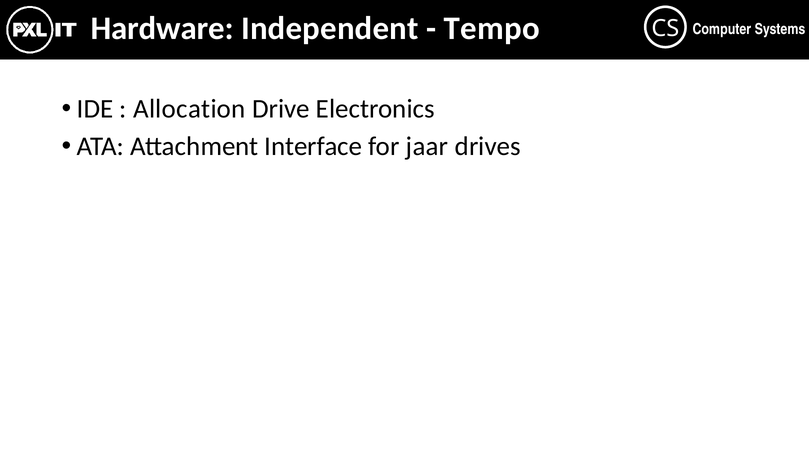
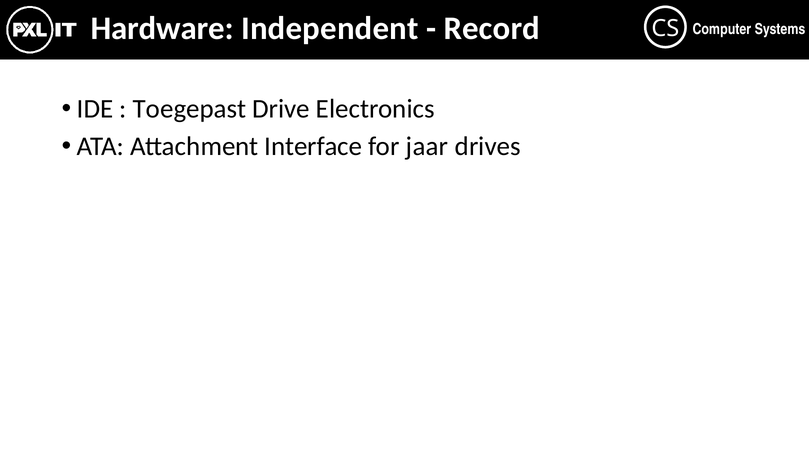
Tempo: Tempo -> Record (492, 28)
Allocation: Allocation -> Toegepast (190, 109)
